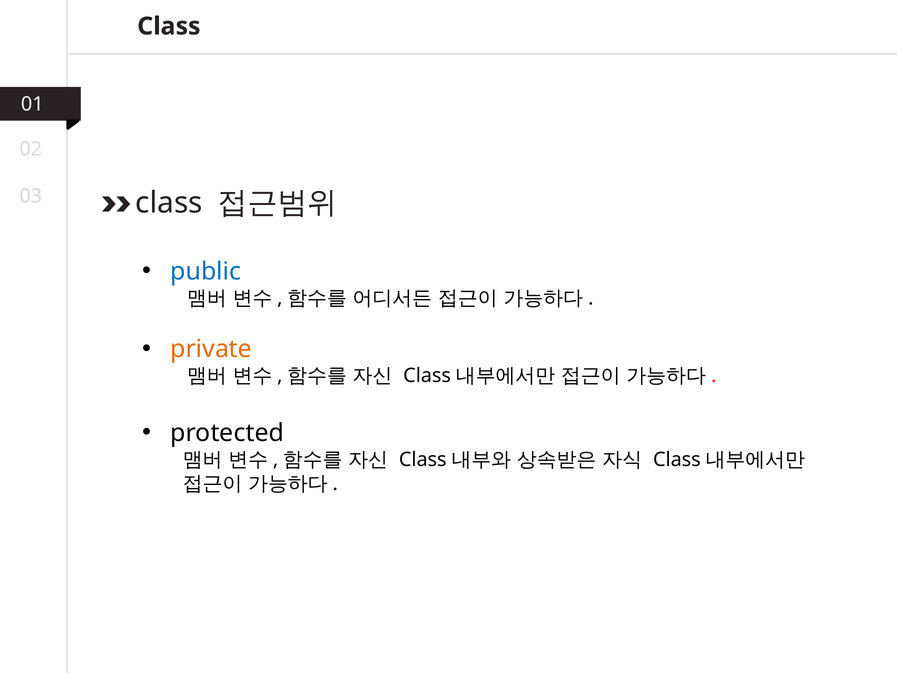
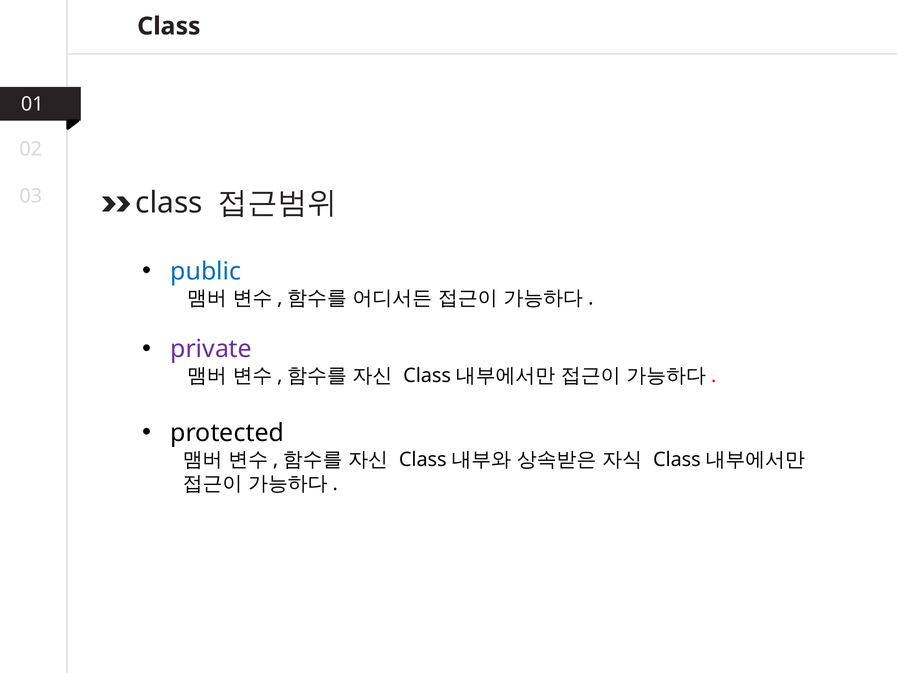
private colour: orange -> purple (211, 349)
